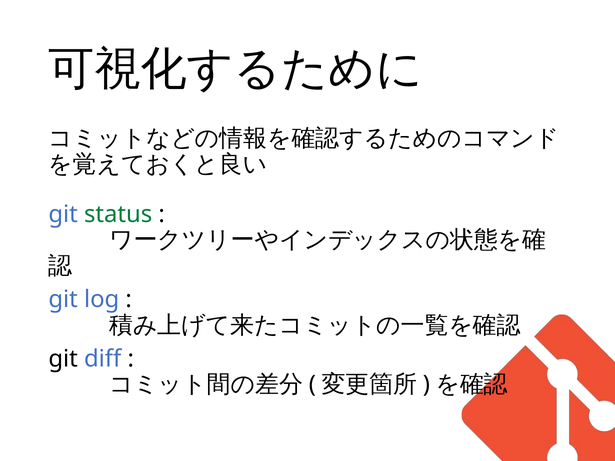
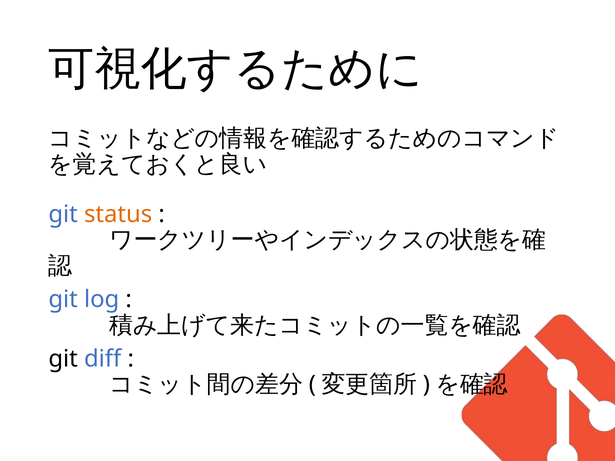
status colour: green -> orange (118, 214)
